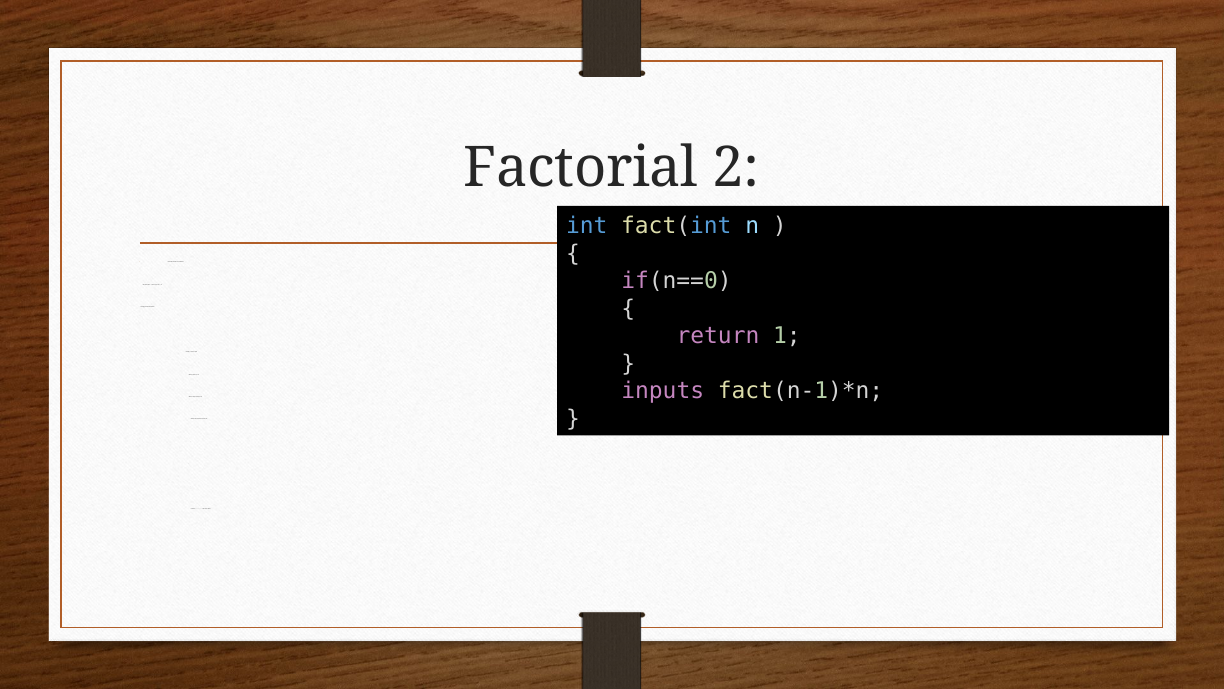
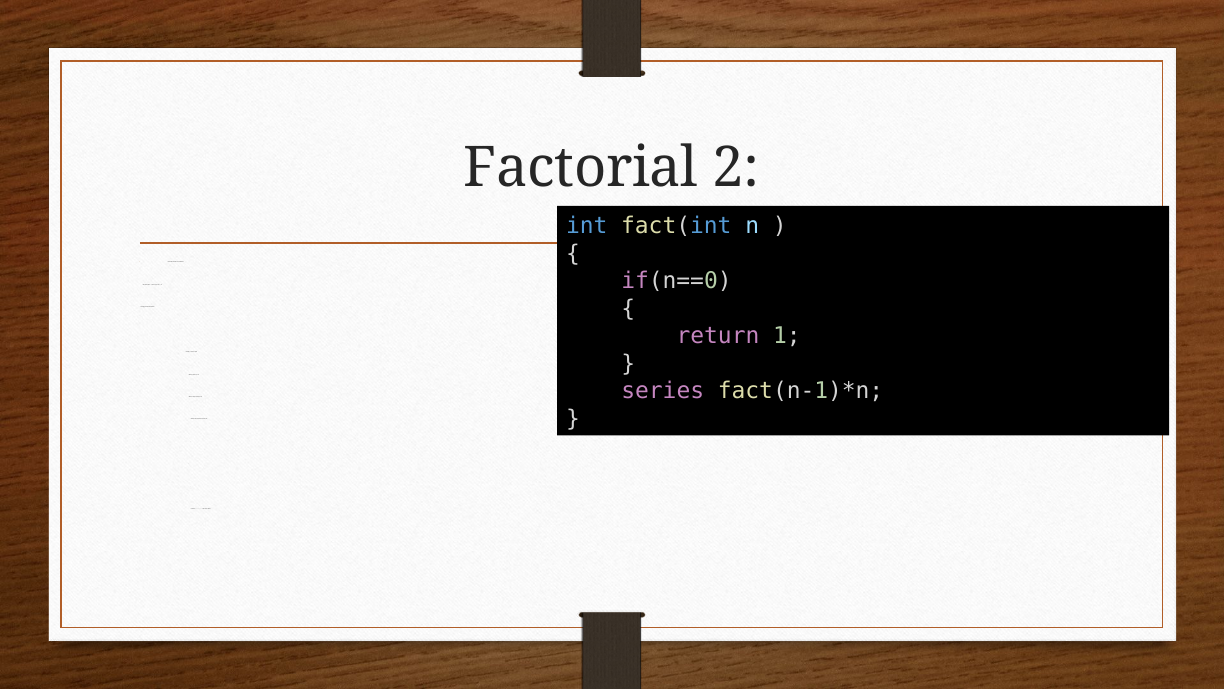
inputs: inputs -> series (663, 391)
